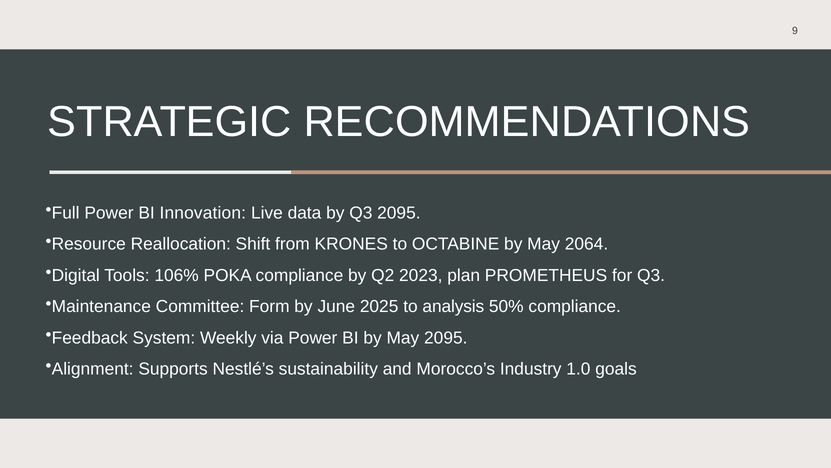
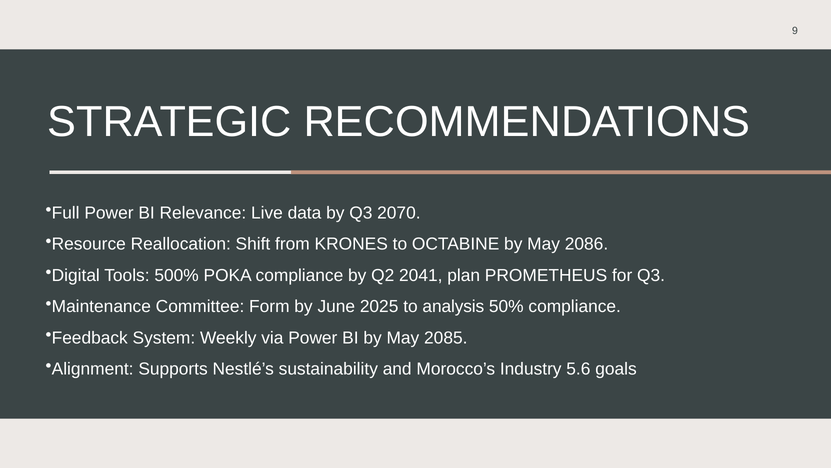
Innovation: Innovation -> Relevance (203, 213)
Q3 2095: 2095 -> 2070 (399, 213)
2064: 2064 -> 2086 (586, 244)
106%: 106% -> 500% (177, 275)
2023: 2023 -> 2041 (421, 275)
May 2095: 2095 -> 2085 (446, 337)
1.0: 1.0 -> 5.6 (578, 369)
